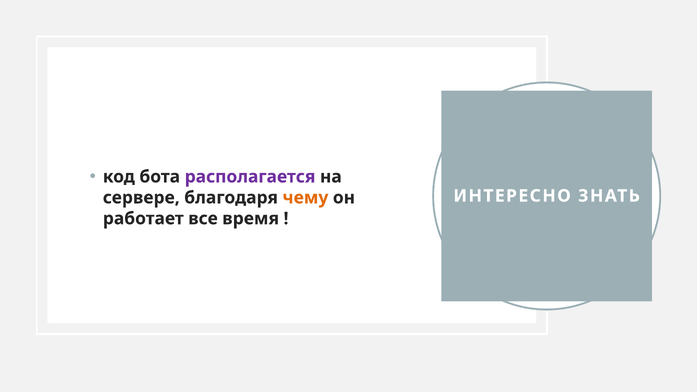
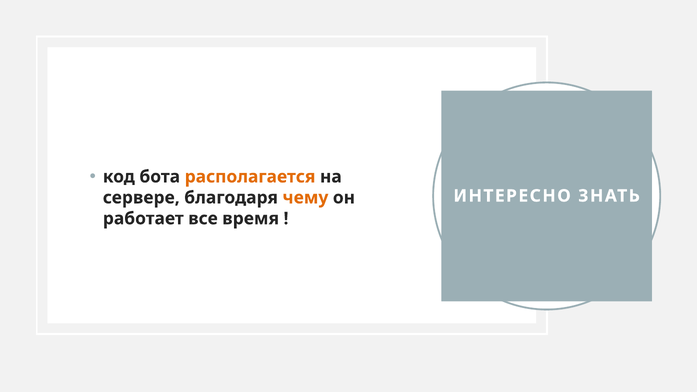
располагается colour: purple -> orange (250, 177)
